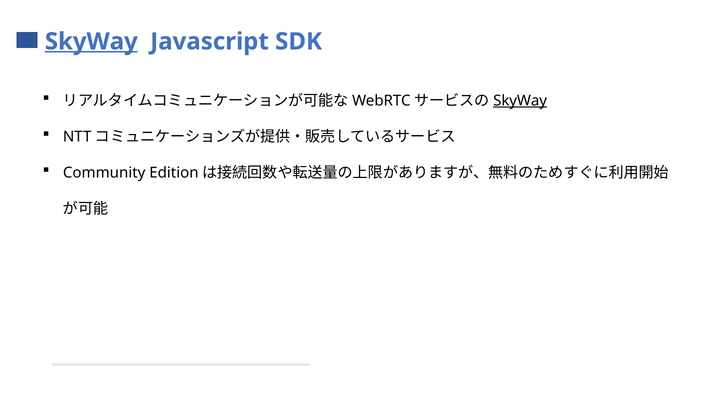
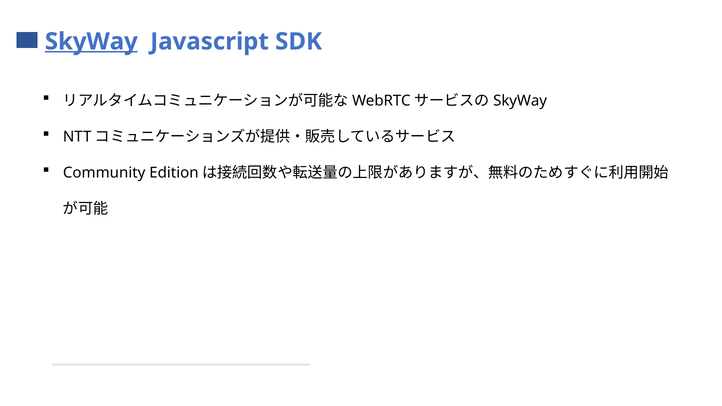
SkyWay underline: present -> none (520, 101)
